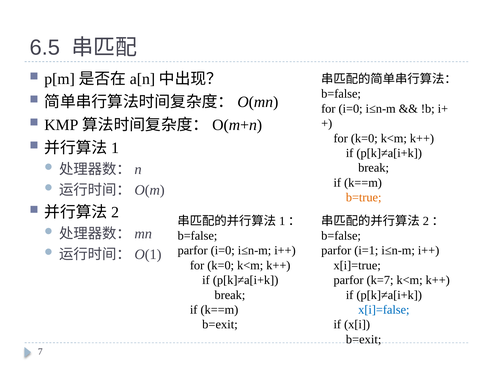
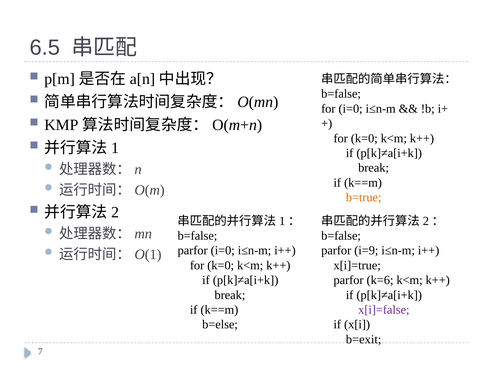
i=1: i=1 -> i=9 (366, 250)
k=7: k=7 -> k=6 (380, 280)
x[i]=false colour: blue -> purple (384, 310)
b=exit: b=exit -> b=else (220, 324)
